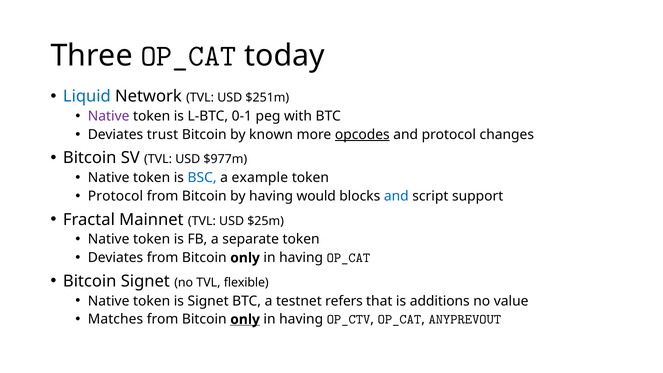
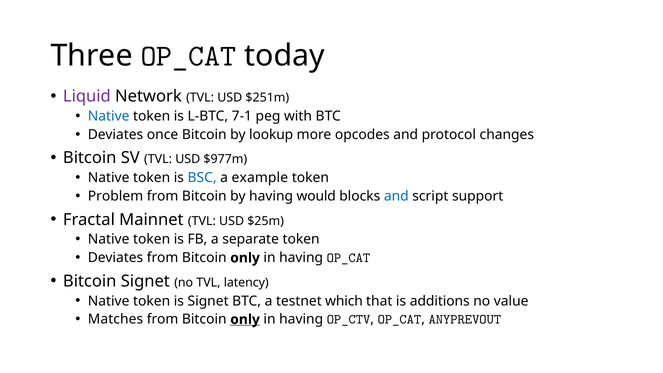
Liquid colour: blue -> purple (87, 96)
Native colour: purple -> blue (109, 116)
0-1: 0-1 -> 7-1 (242, 116)
trust: trust -> once (163, 135)
known: known -> lookup (271, 135)
opcodes underline: present -> none (362, 135)
Protocol: Protocol -> Problem (116, 196)
flexible: flexible -> latency (246, 282)
refers: refers -> which (344, 301)
